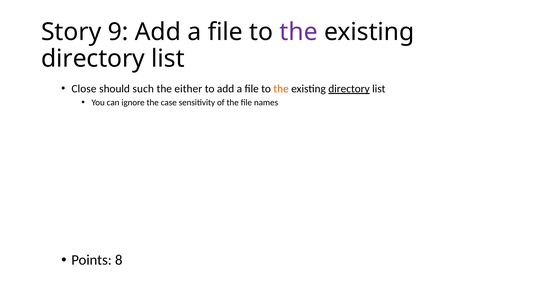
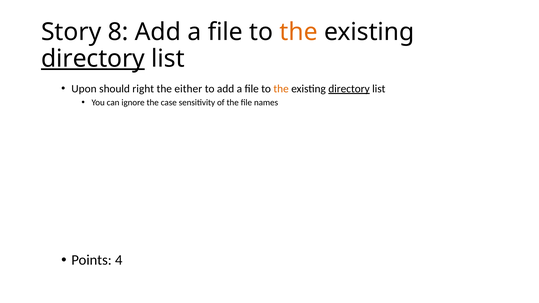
9: 9 -> 8 (118, 32)
the colour: purple -> orange (299, 32)
directory underline: none -> present (93, 59)
Close: Close -> Upon (84, 89)
such: such -> right (143, 89)
8: 8 -> 4 (119, 260)
